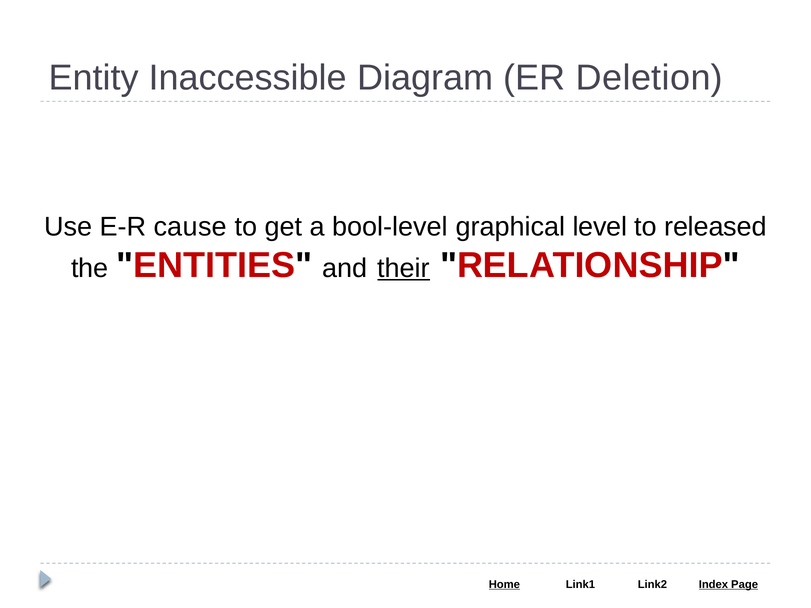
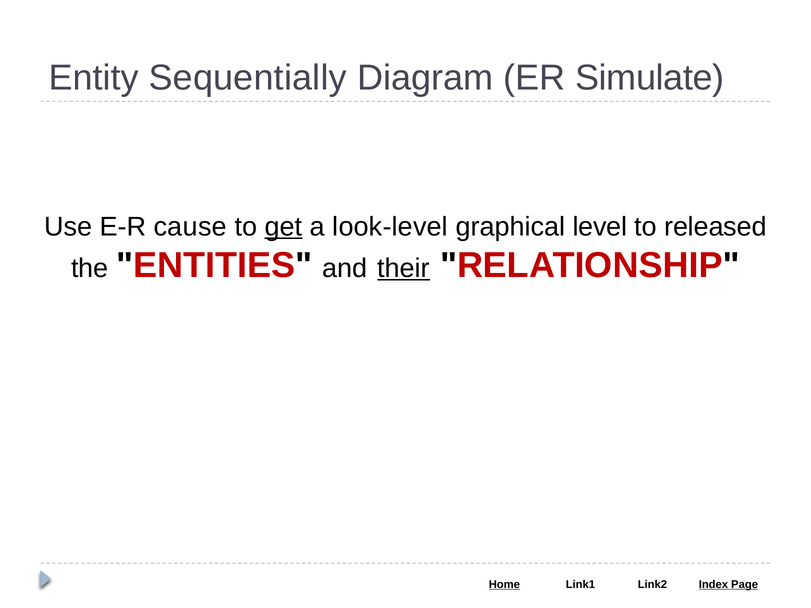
Inaccessible: Inaccessible -> Sequentially (248, 78)
Deletion: Deletion -> Simulate (650, 78)
get underline: none -> present (284, 227)
bool-level: bool-level -> look-level (390, 227)
